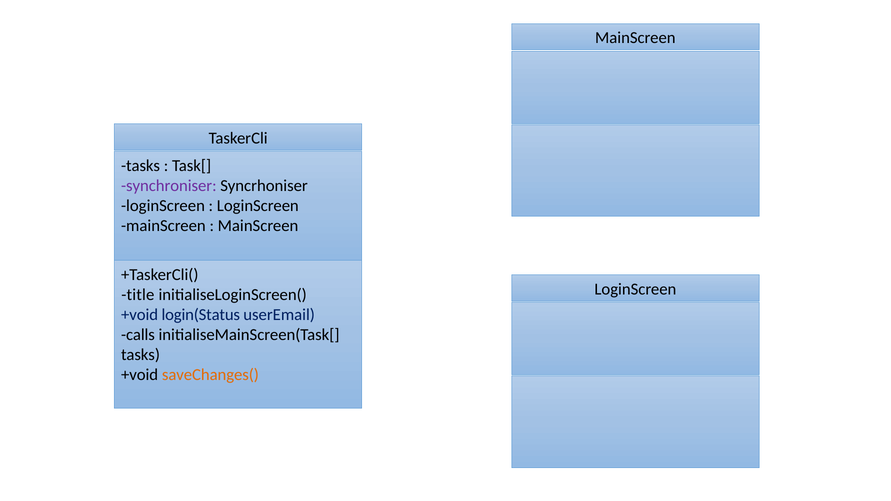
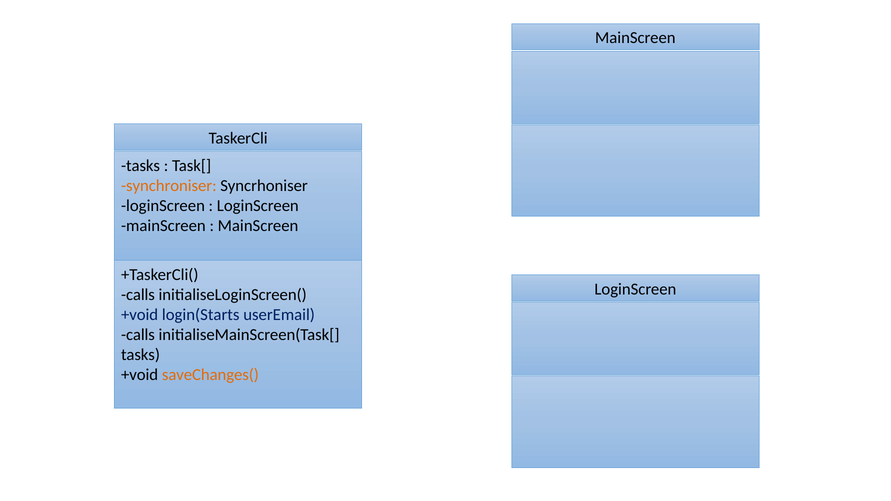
synchroniser colour: purple -> orange (169, 186)
title: title -> calls (138, 295)
login(Status: login(Status -> login(Starts (201, 315)
